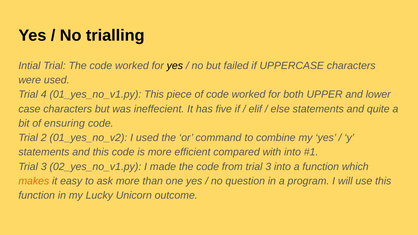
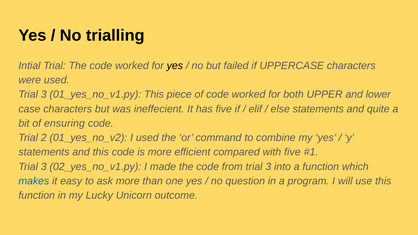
4: 4 -> 3 (44, 95)
with into: into -> five (292, 152)
makes colour: orange -> blue (34, 181)
